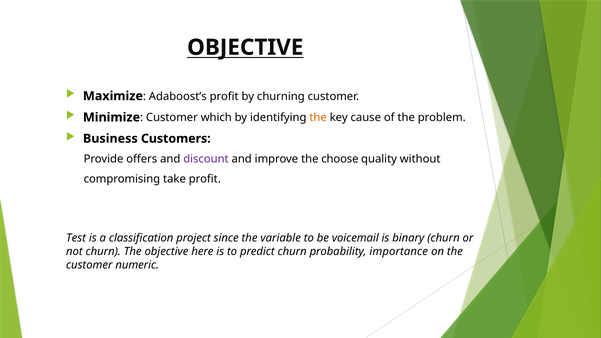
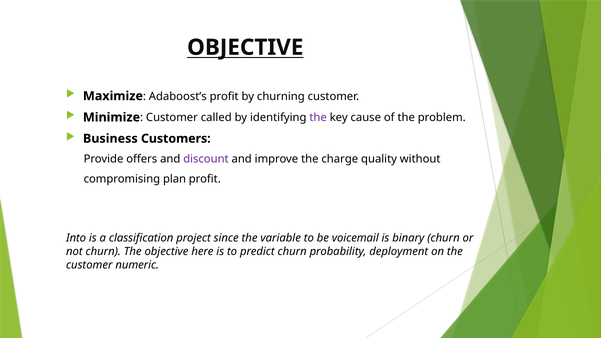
which: which -> called (216, 118)
the colour: orange -> purple (318, 118)
choose: choose -> charge (340, 159)
take: take -> plan (175, 179)
Test: Test -> Into (76, 238)
importance: importance -> deployment (399, 252)
